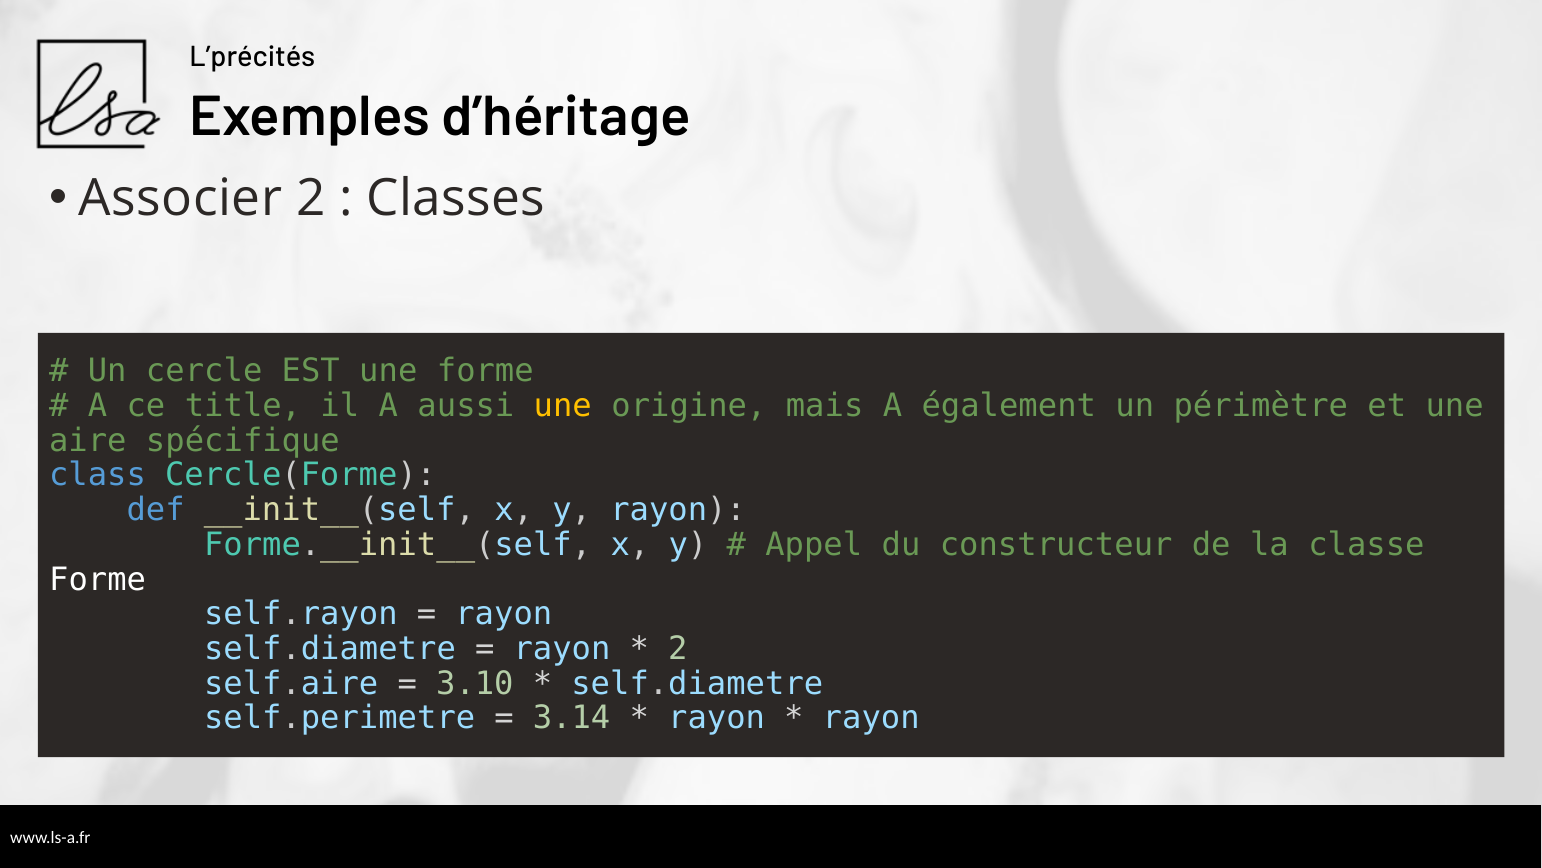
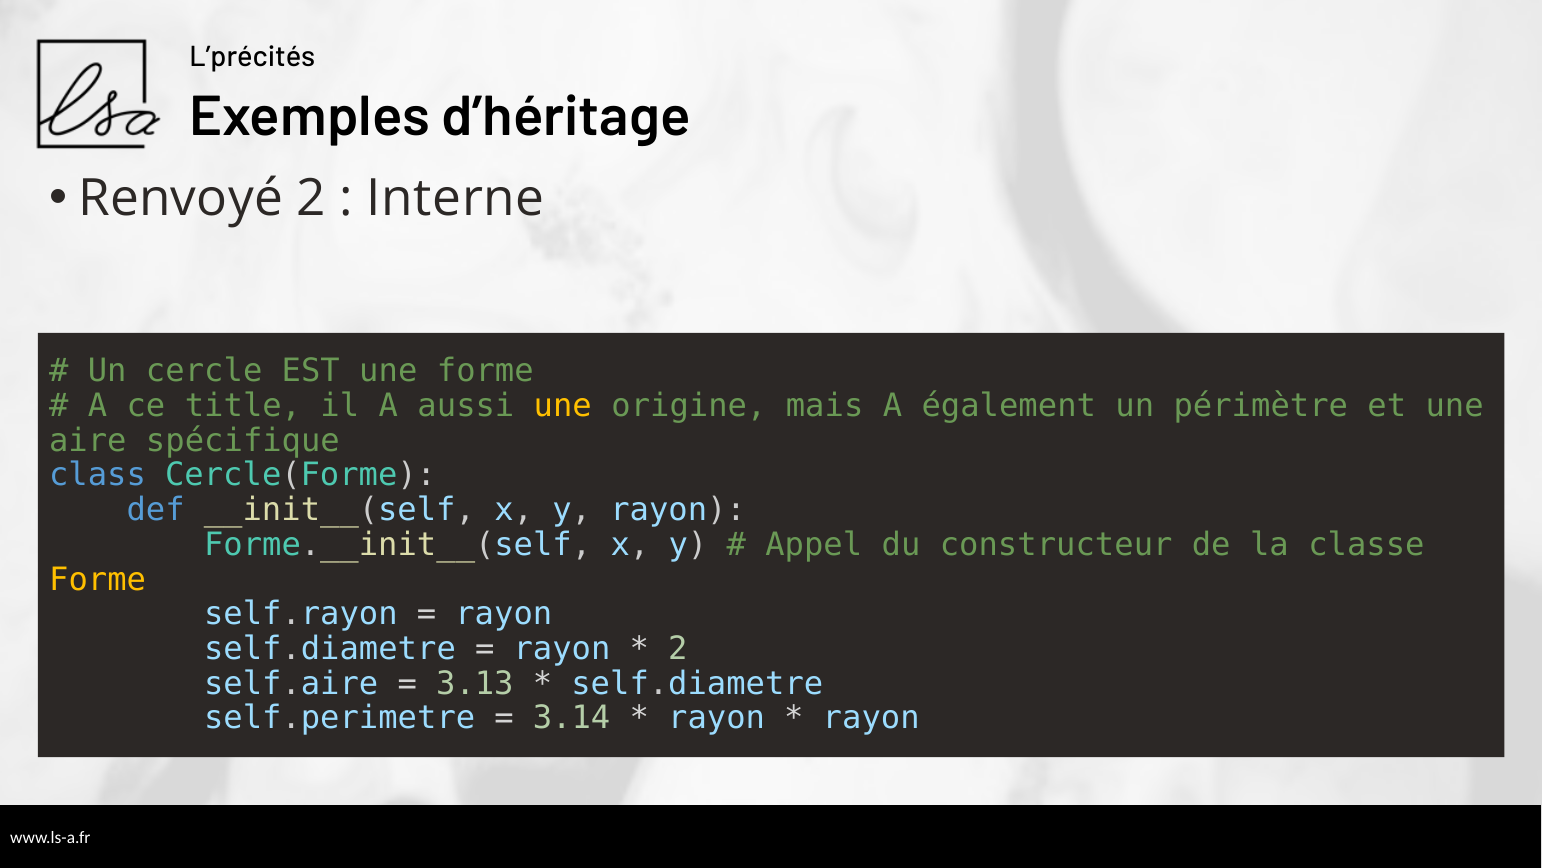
Associer: Associer -> Renvoyé (180, 198)
Classes: Classes -> Interne (456, 198)
Forme colour: white -> yellow (98, 579)
3.10: 3.10 -> 3.13 (475, 683)
